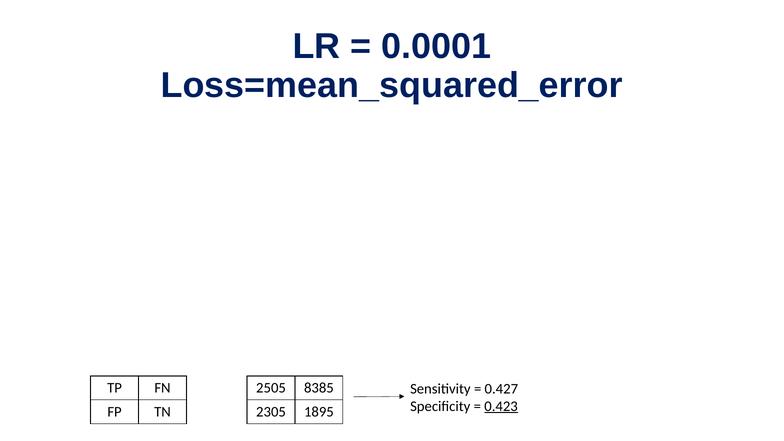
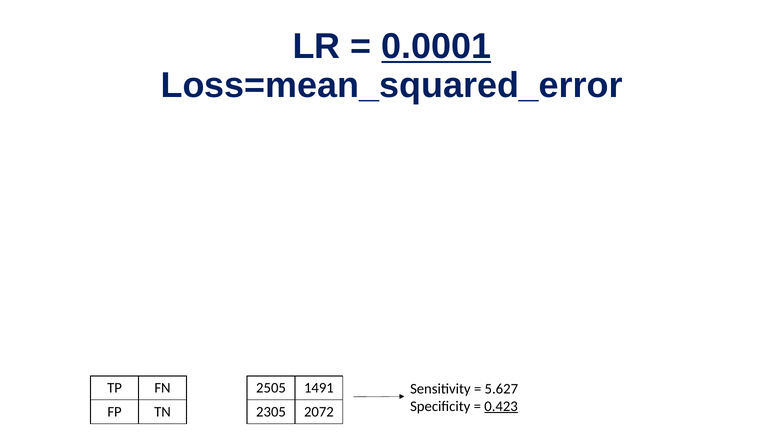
0.0001 underline: none -> present (436, 46)
8385: 8385 -> 1491 (319, 388)
0.427: 0.427 -> 5.627 (501, 389)
1895: 1895 -> 2072 (319, 412)
